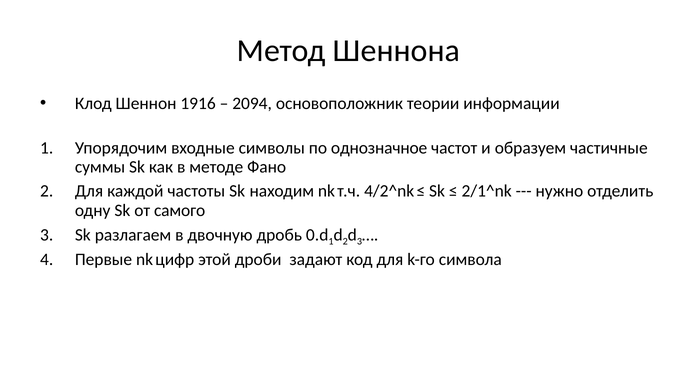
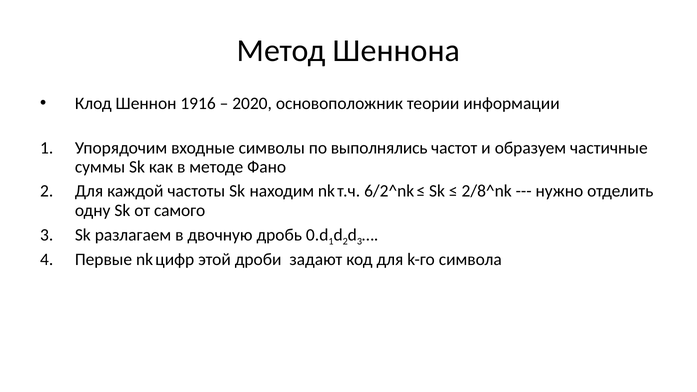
2094: 2094 -> 2020 (252, 103)
однозначное: однозначное -> выполнялись (379, 148)
4/2^nk: 4/2^nk -> 6/2^nk (389, 191)
2/1^nk: 2/1^nk -> 2/8^nk (487, 191)
